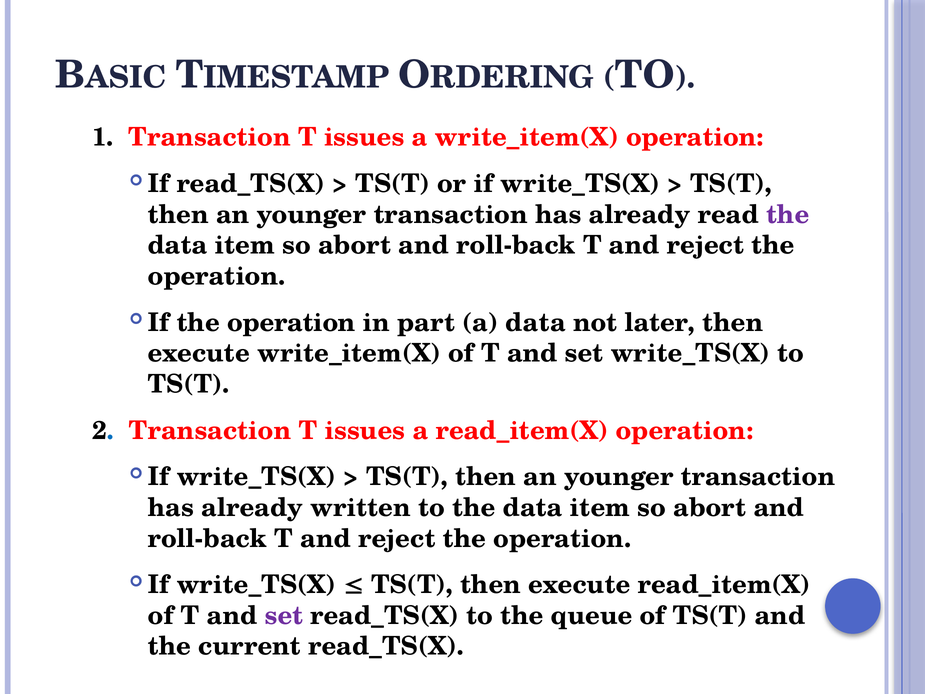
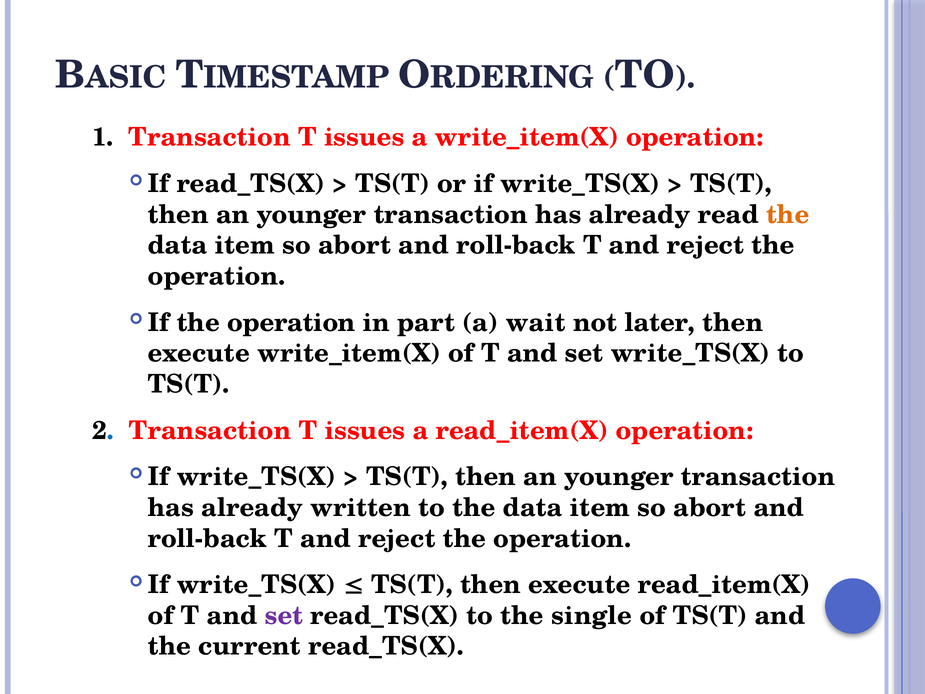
the colour: purple -> orange (788, 214)
a data: data -> wait (536, 322)
queue: queue -> single (592, 615)
